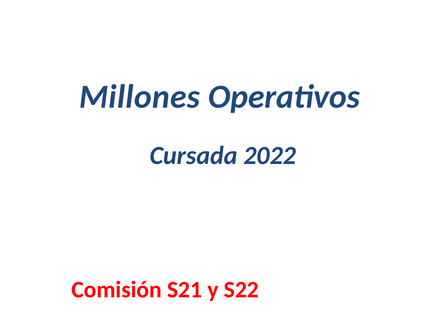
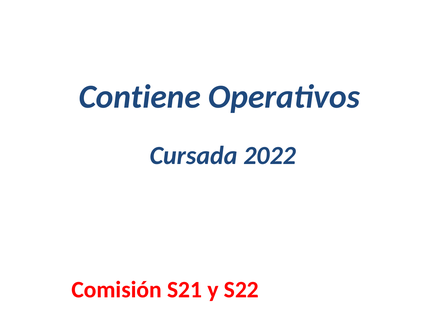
Millones: Millones -> Contiene (140, 97)
